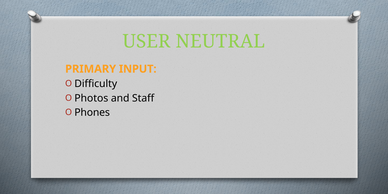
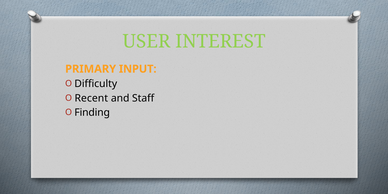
NEUTRAL: NEUTRAL -> INTEREST (221, 41)
Photos: Photos -> Recent (91, 98)
Phones: Phones -> Finding (92, 113)
